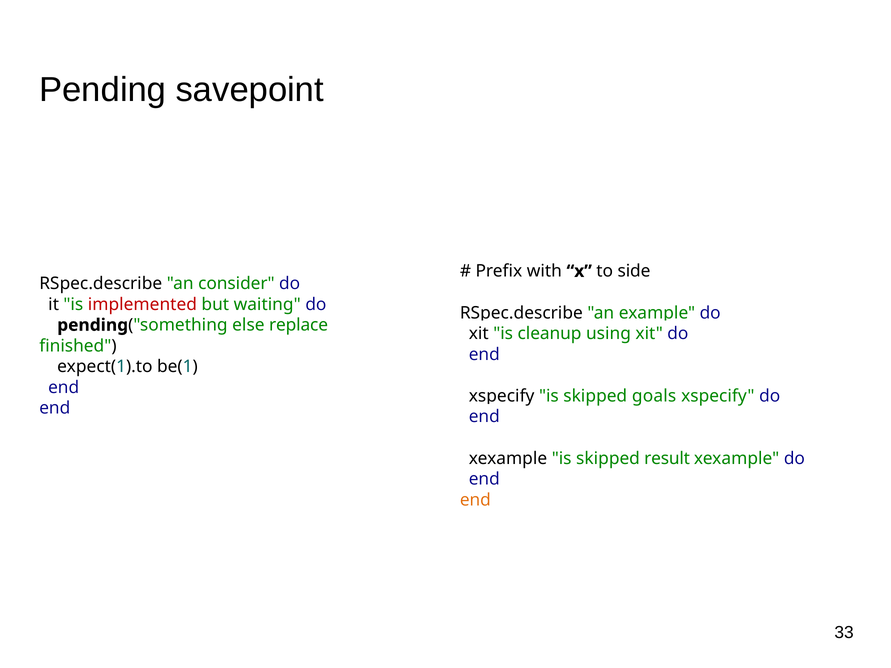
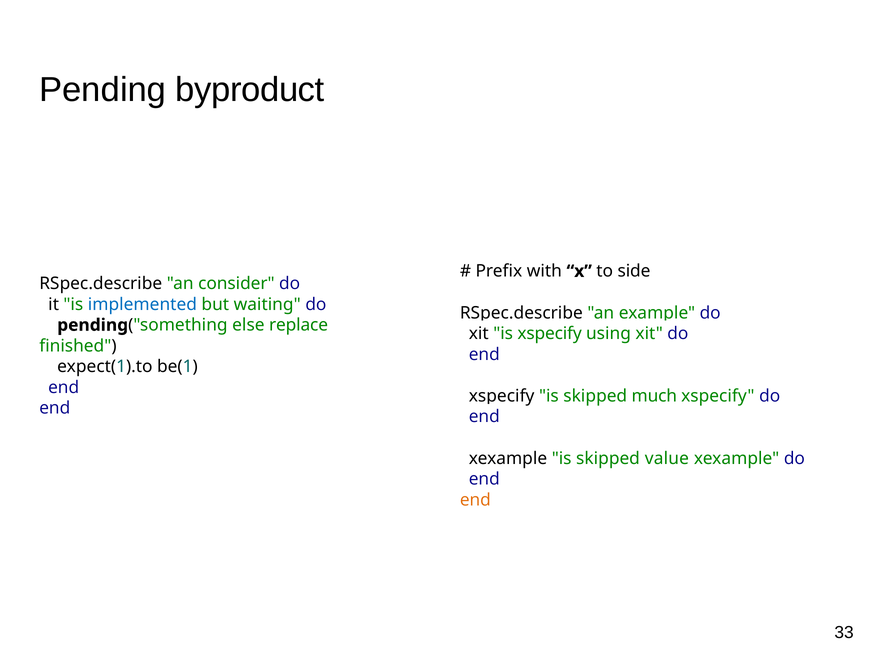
savepoint: savepoint -> byproduct (250, 90)
implemented colour: red -> blue (142, 304)
is cleanup: cleanup -> xspecify (550, 334)
goals: goals -> much (654, 396)
result: result -> value (667, 459)
